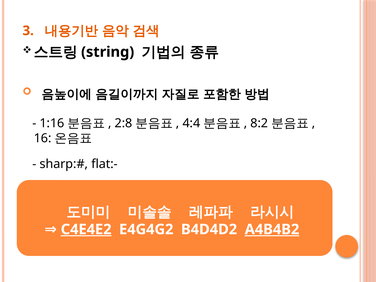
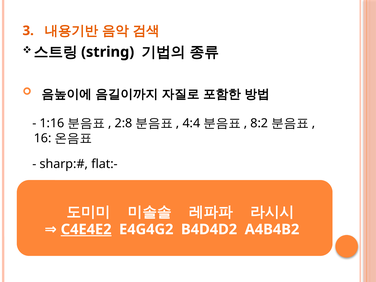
A4B4B2 underline: present -> none (272, 229)
